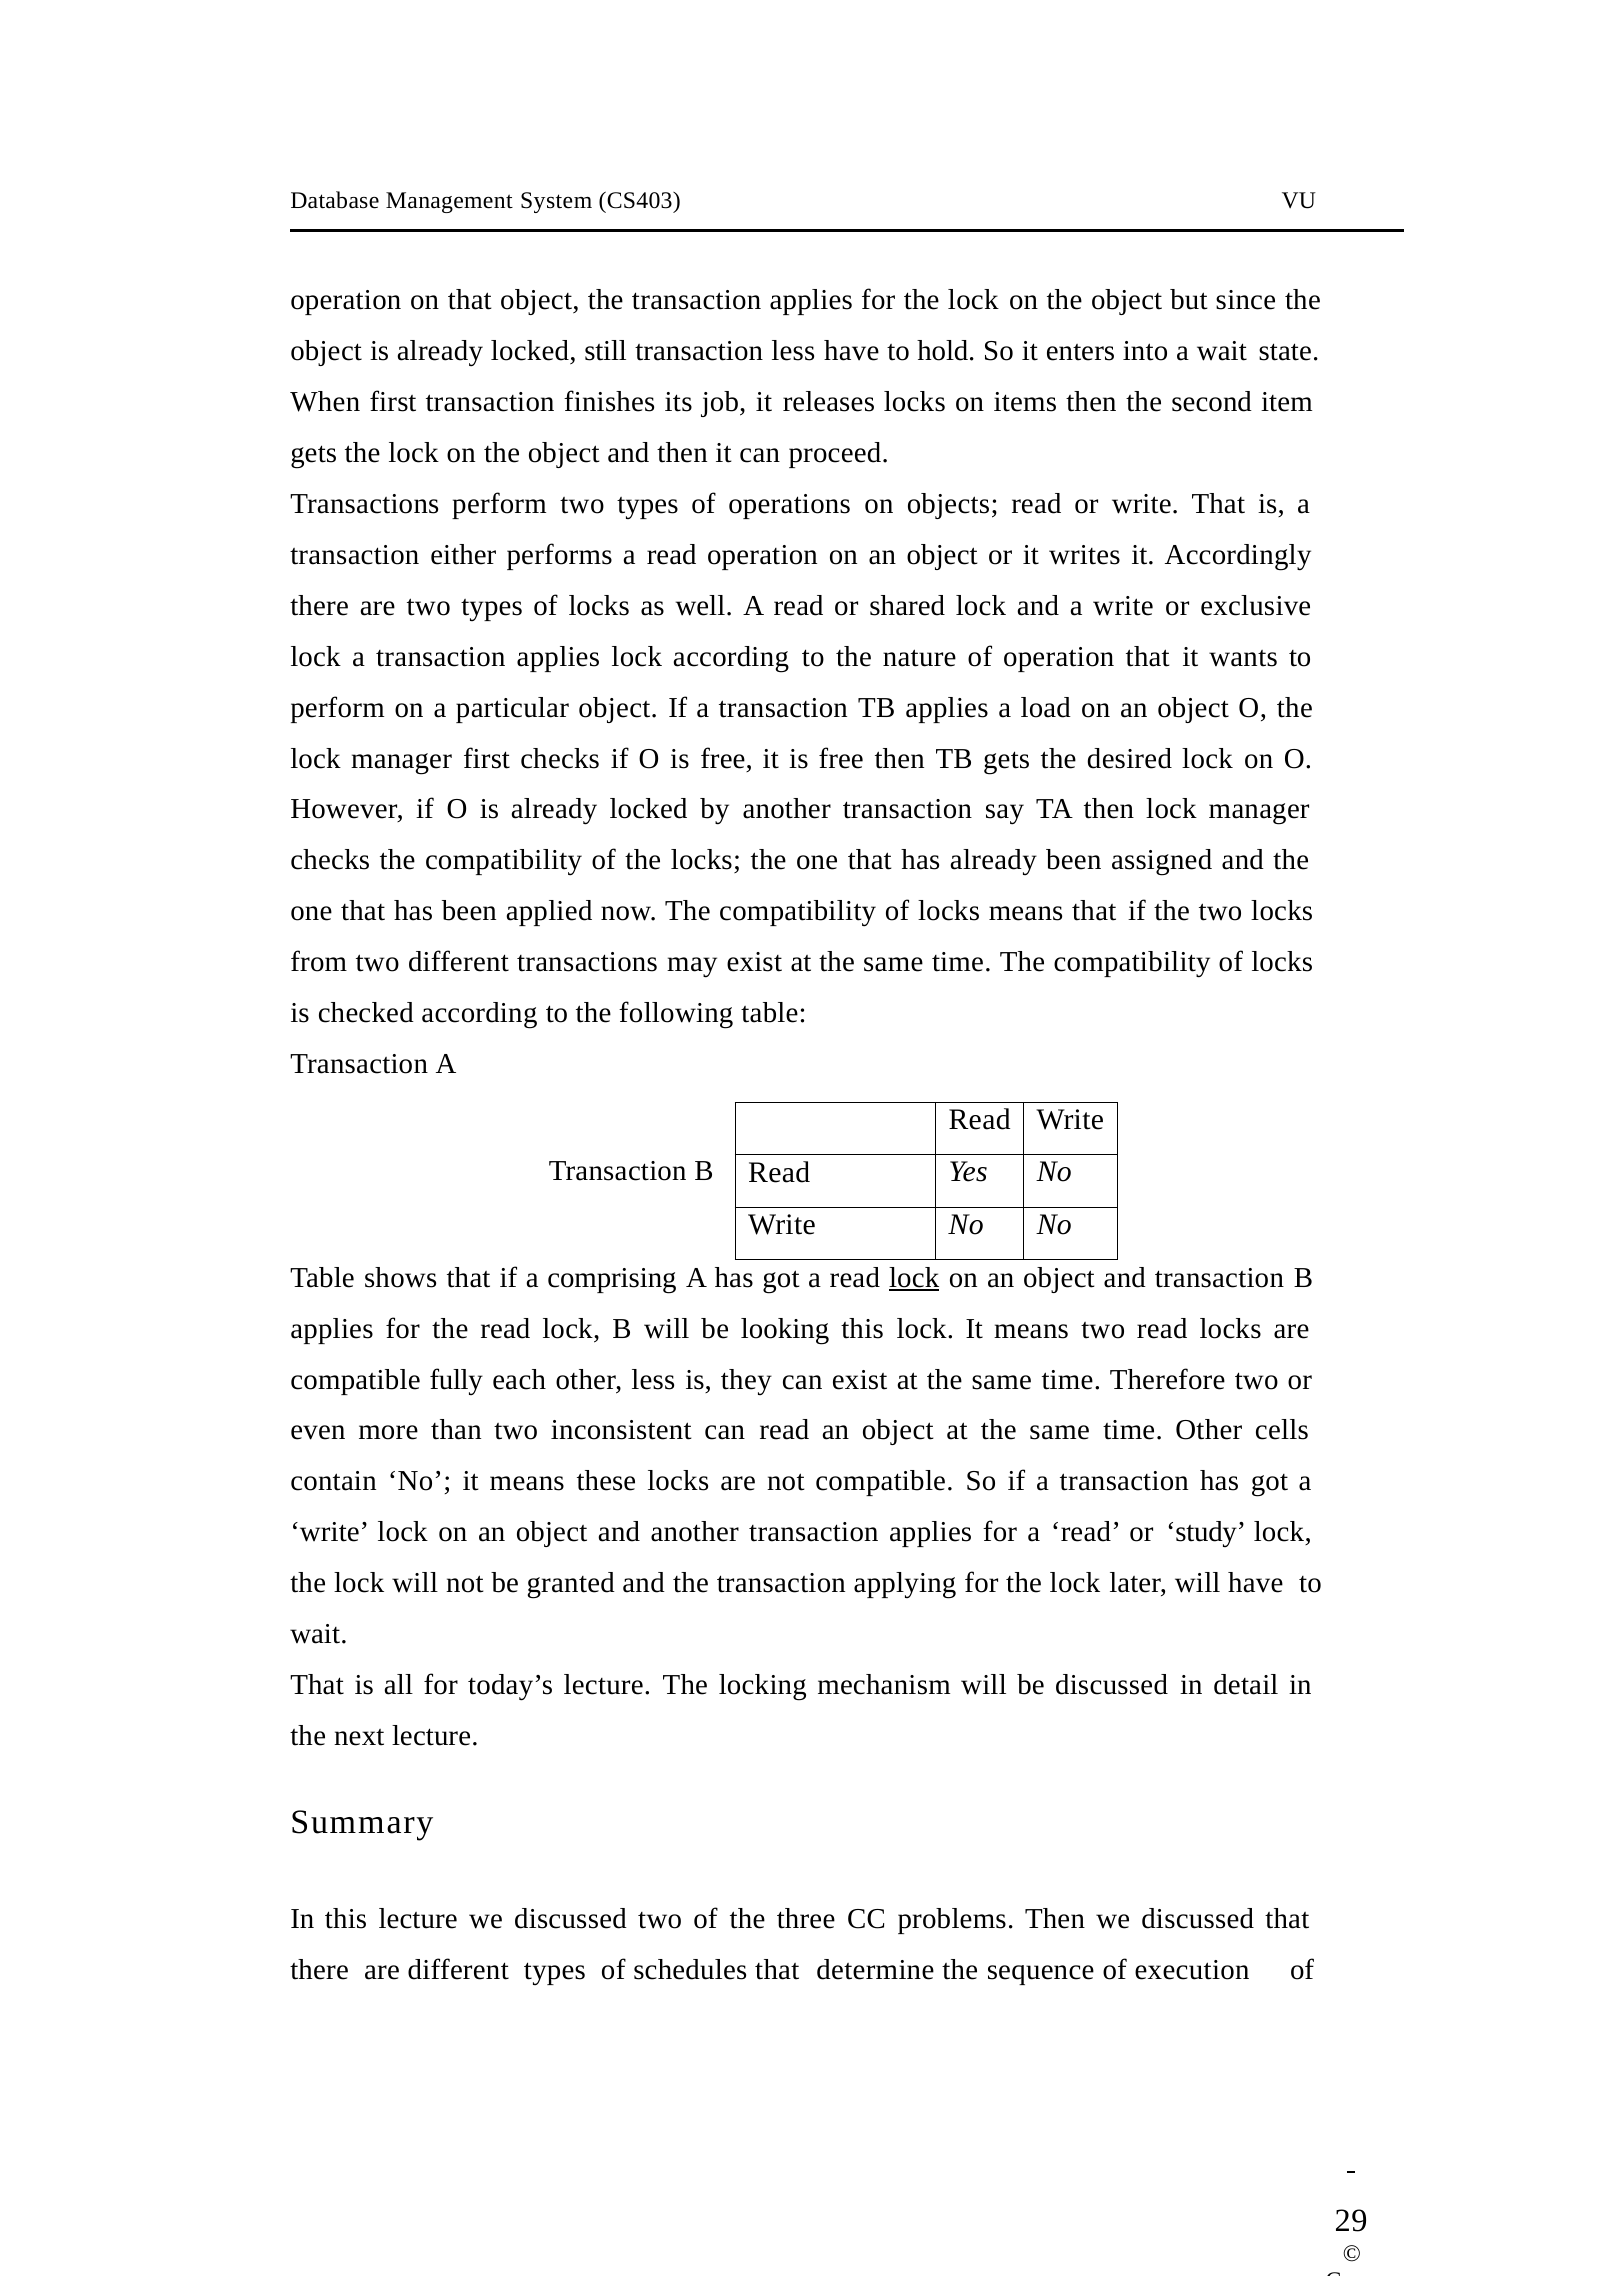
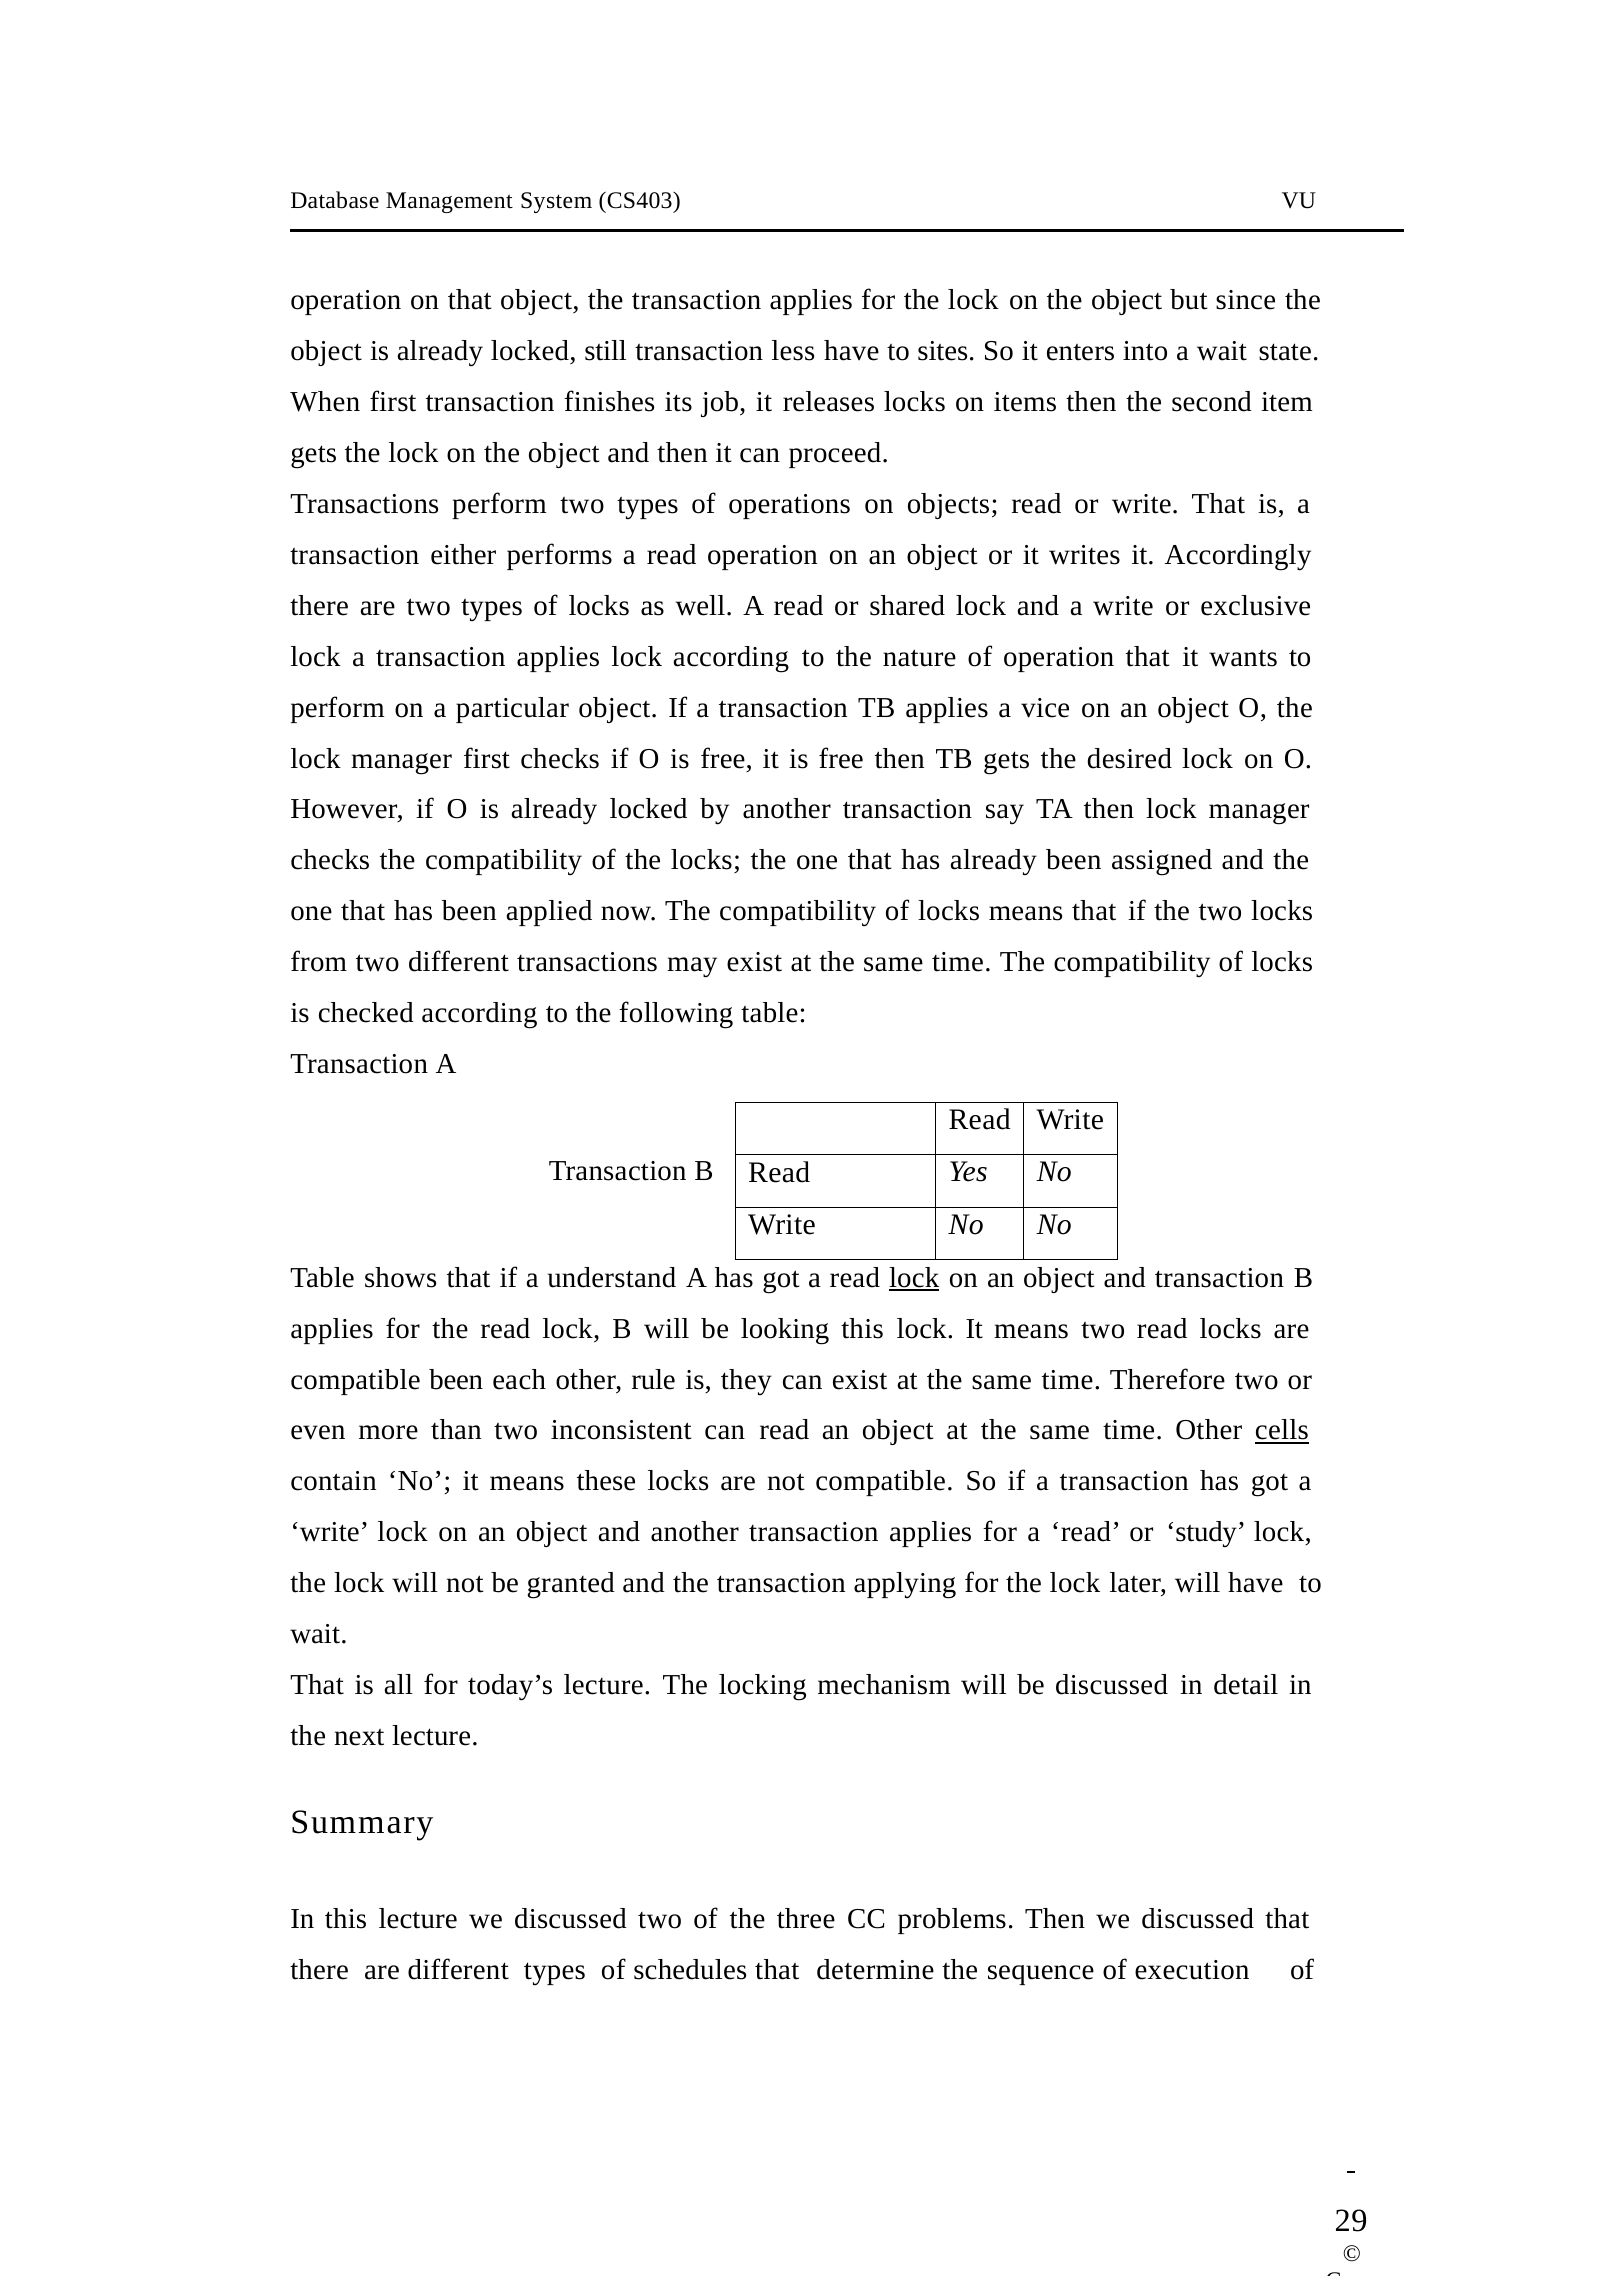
hold: hold -> sites (946, 351)
load: load -> vice (1046, 708)
comprising: comprising -> understand (612, 1278)
compatible fully: fully -> been (456, 1379)
other less: less -> rule (654, 1379)
cells underline: none -> present (1282, 1430)
